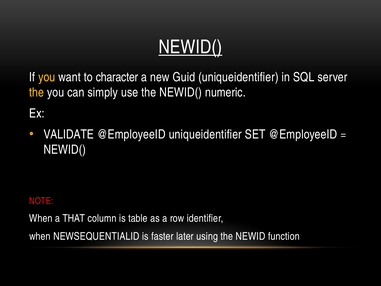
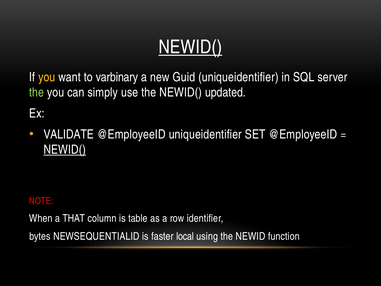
character: character -> varbinary (117, 77)
the colour: yellow -> light green (37, 92)
numeric: numeric -> updated (225, 92)
NEWID( underline: none -> present (65, 149)
when: when -> bytes (40, 236)
later: later -> local (185, 236)
